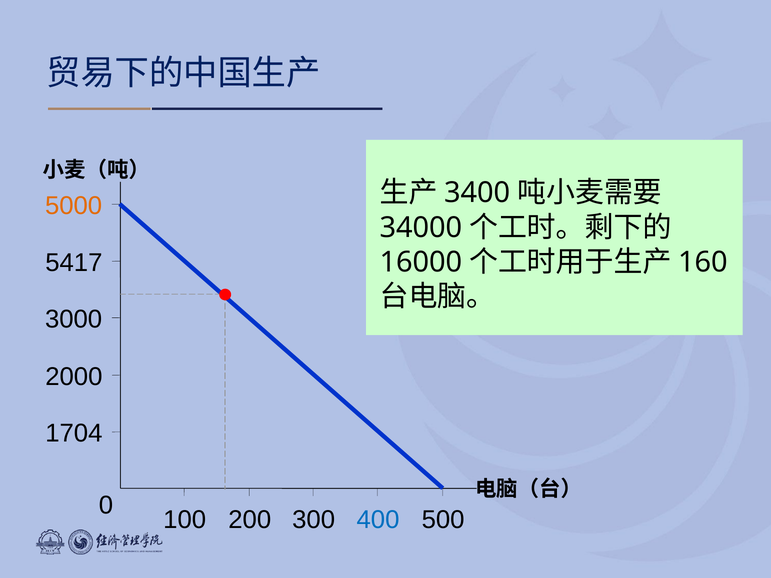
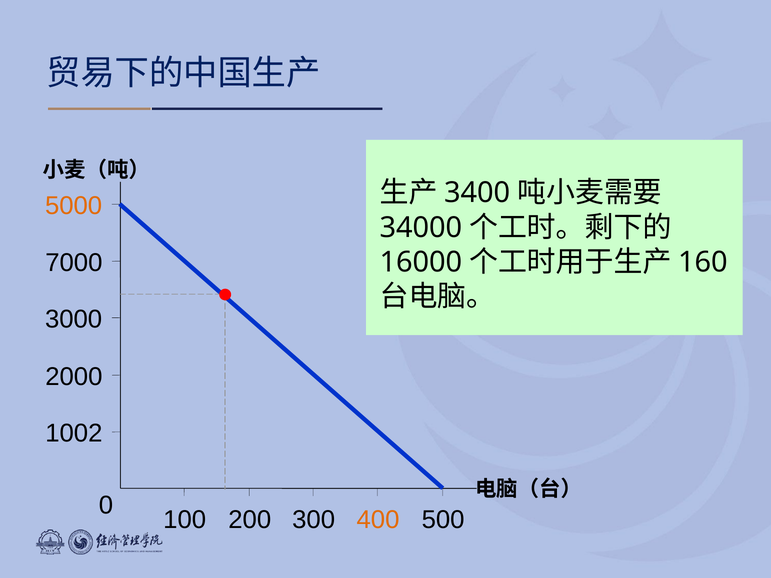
5417: 5417 -> 7000 (74, 263)
1704: 1704 -> 1002 (74, 434)
400 colour: blue -> orange (378, 520)
